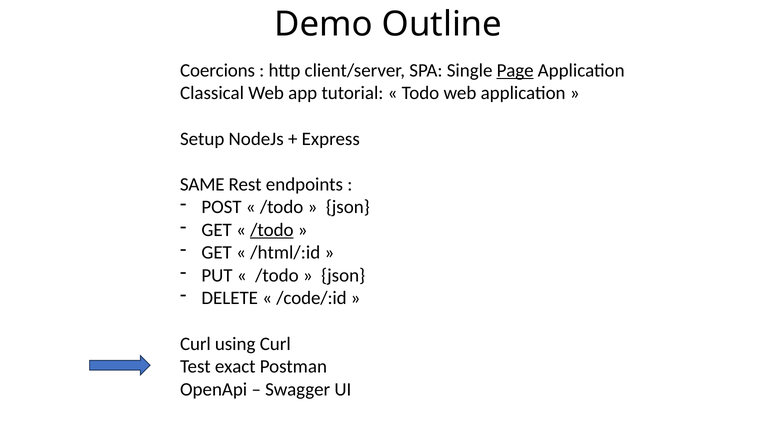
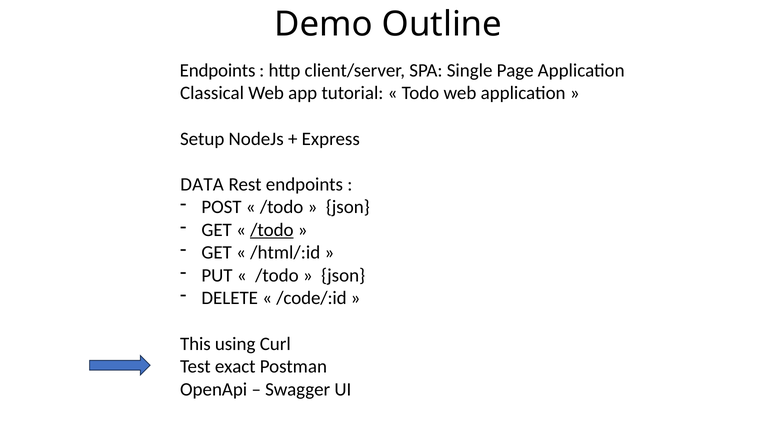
Coercions: Coercions -> Endpoints (218, 70)
Page underline: present -> none (515, 70)
SAME: SAME -> DATA (202, 184)
Curl: Curl -> This (195, 344)
